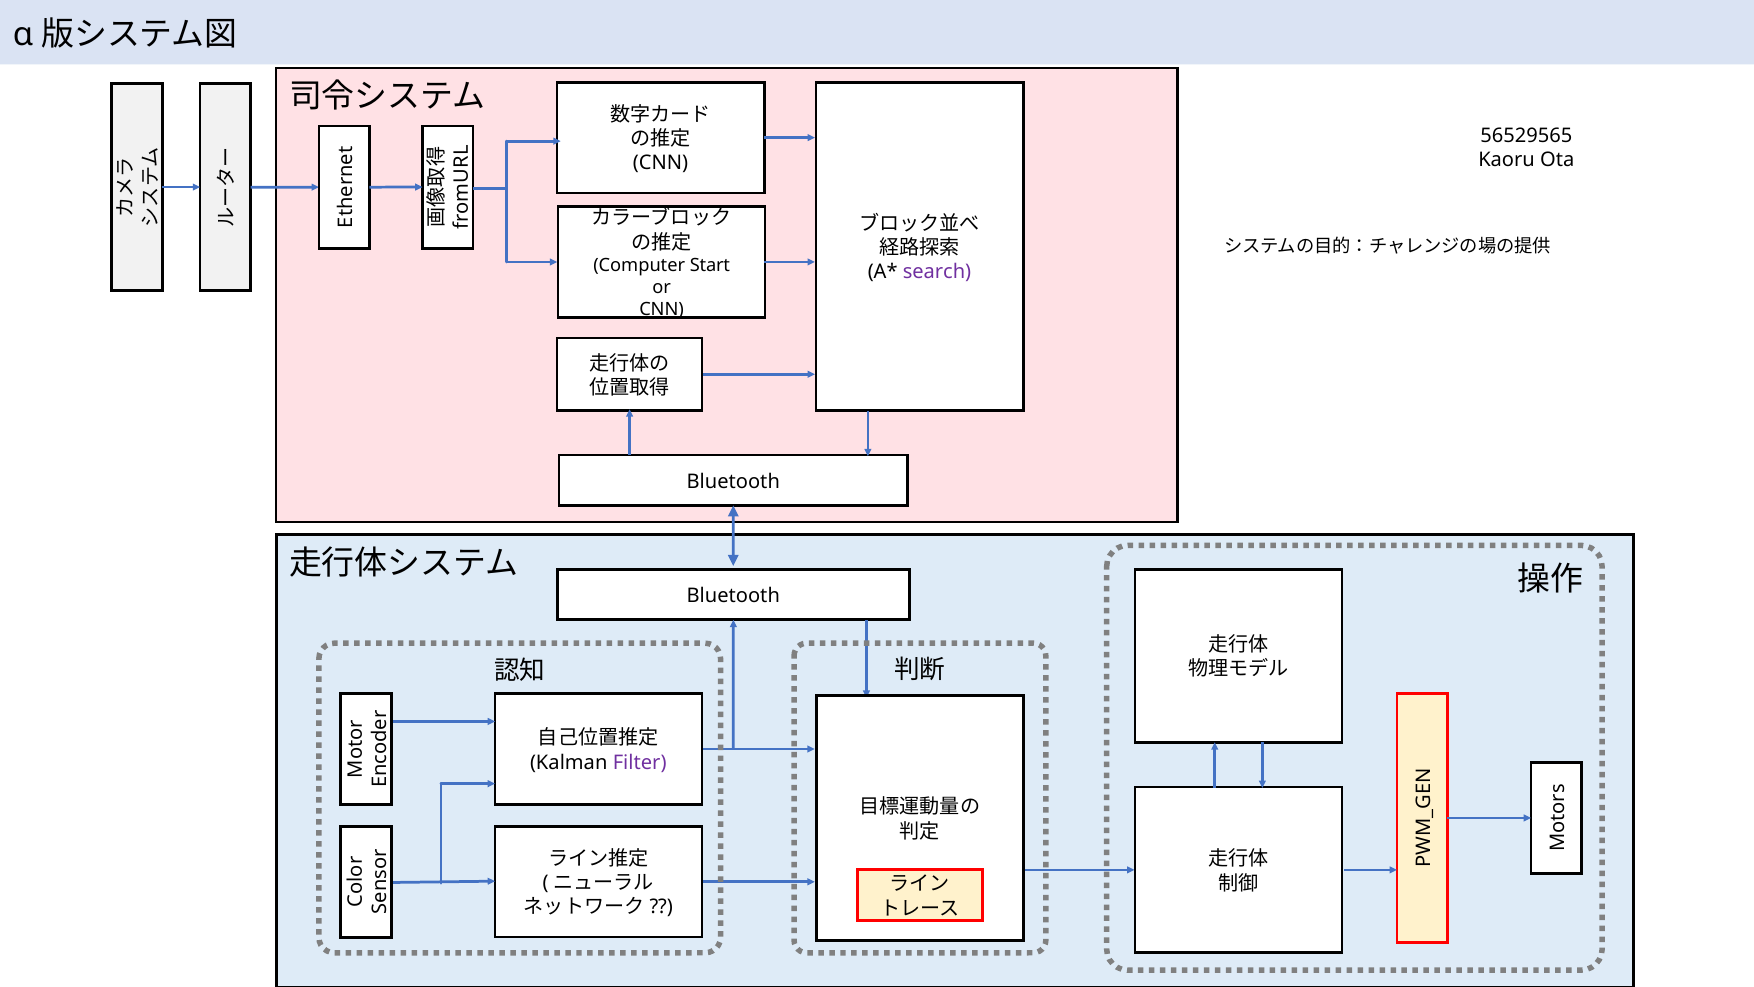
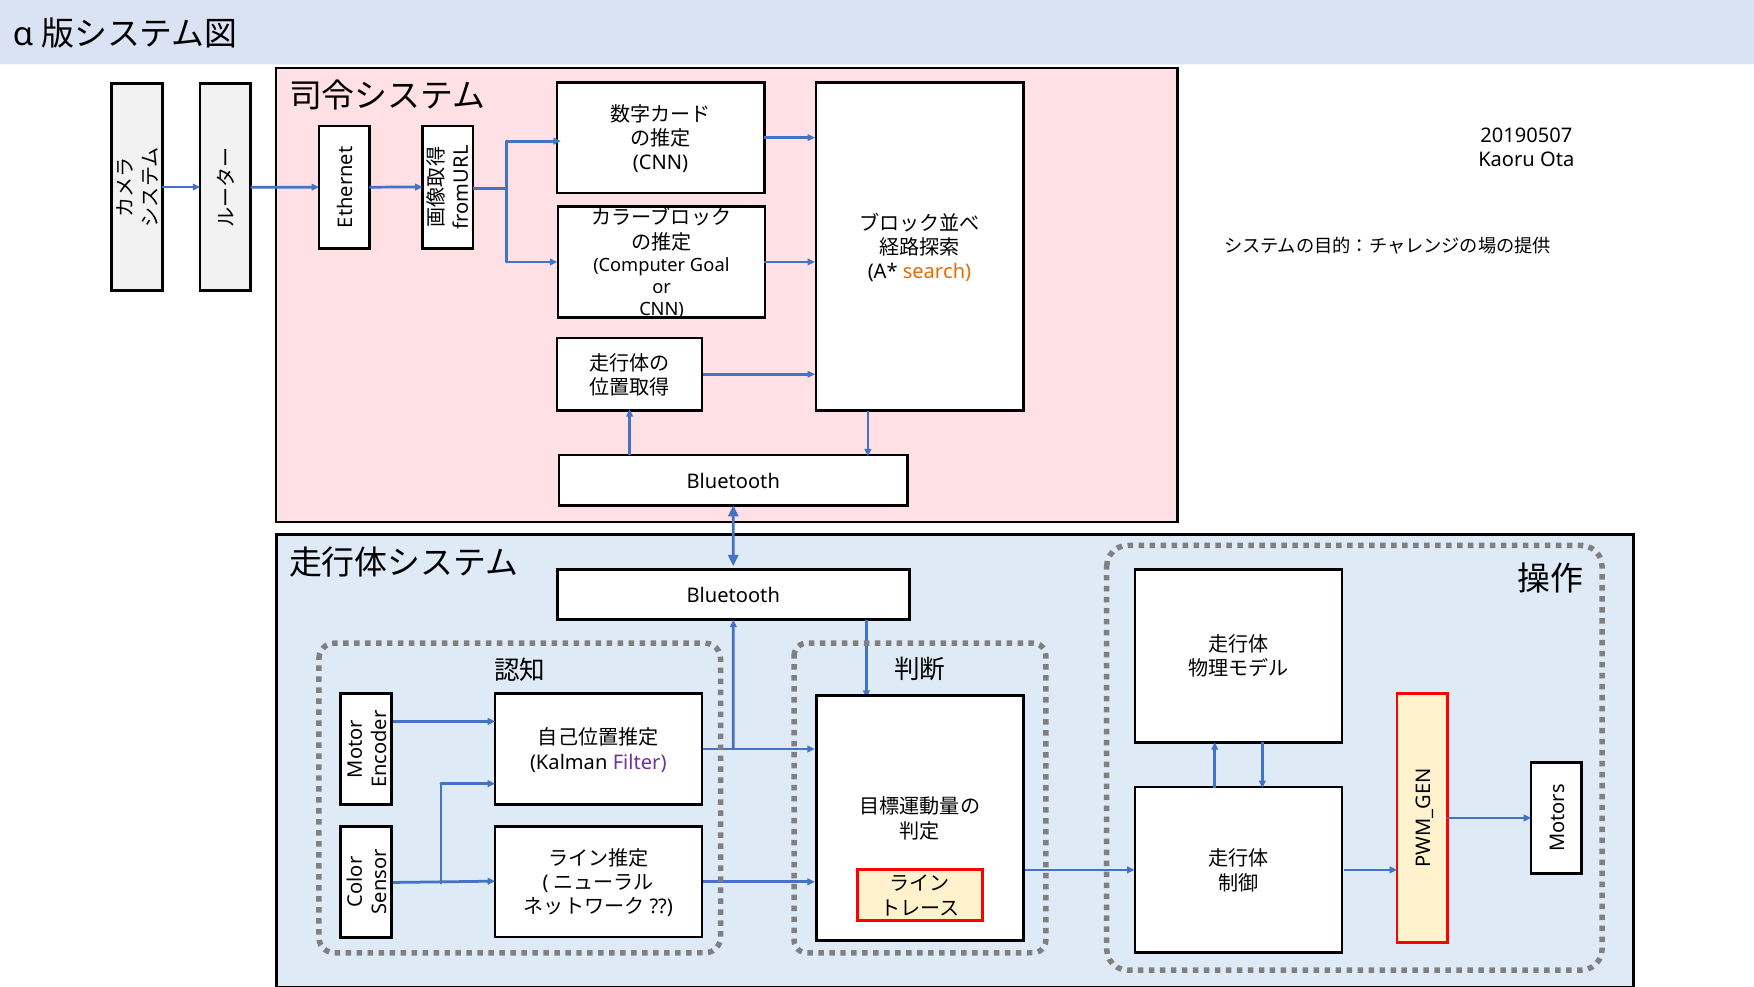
56529565: 56529565 -> 20190507 (1526, 135)
Start: Start -> Goal (710, 265)
search colour: purple -> orange (937, 272)
